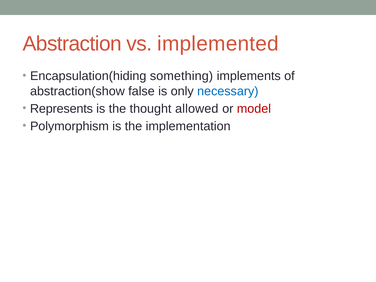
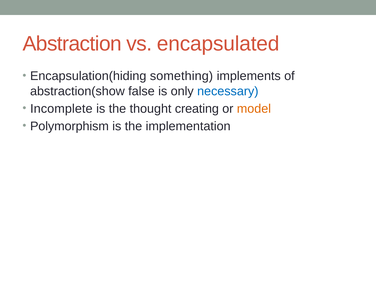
implemented: implemented -> encapsulated (218, 44)
Represents: Represents -> Incomplete (61, 109)
allowed: allowed -> creating (197, 109)
model colour: red -> orange (254, 109)
